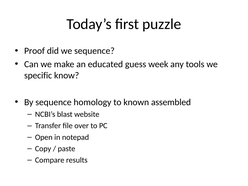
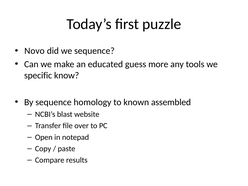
Proof: Proof -> Novo (34, 51)
week: week -> more (158, 64)
